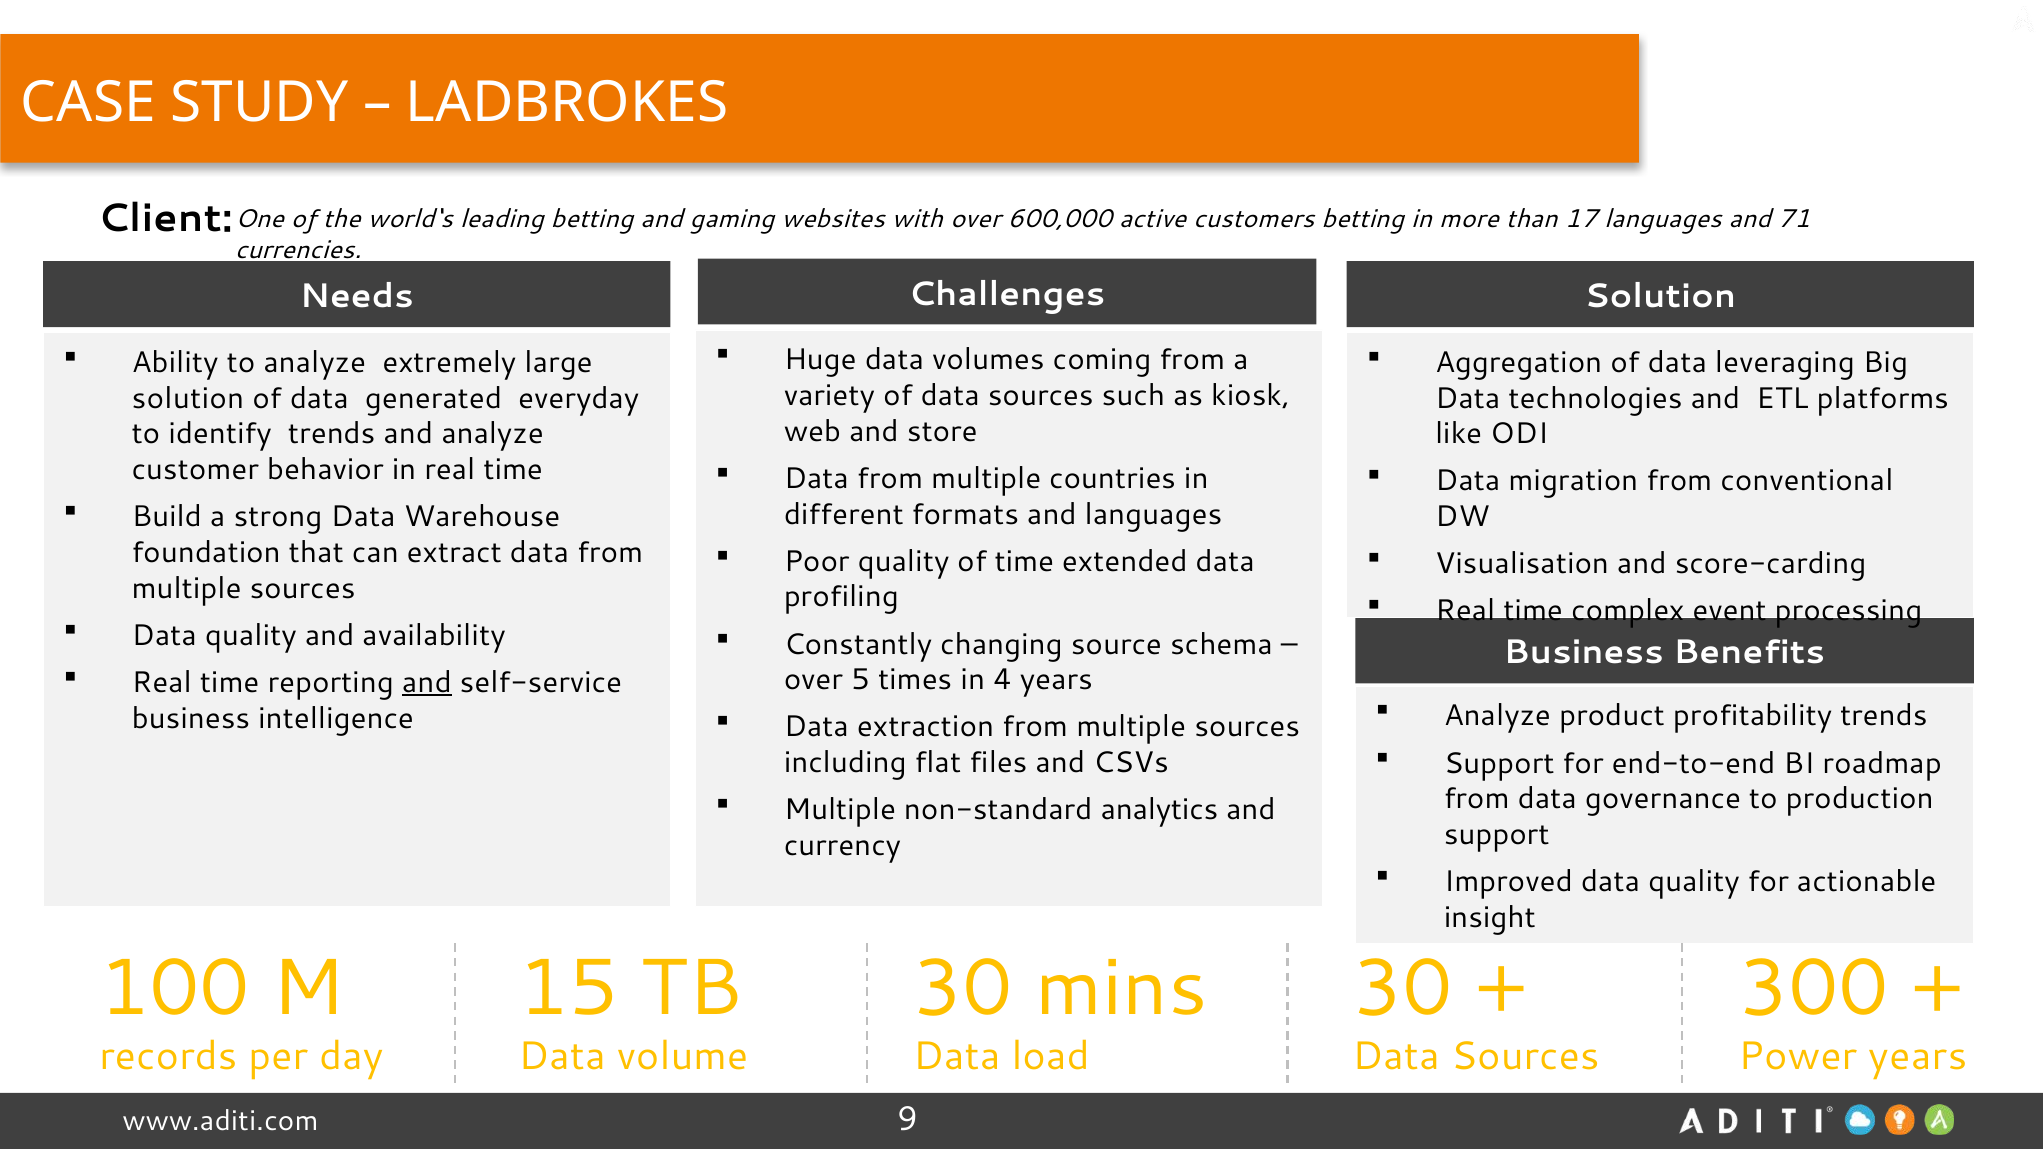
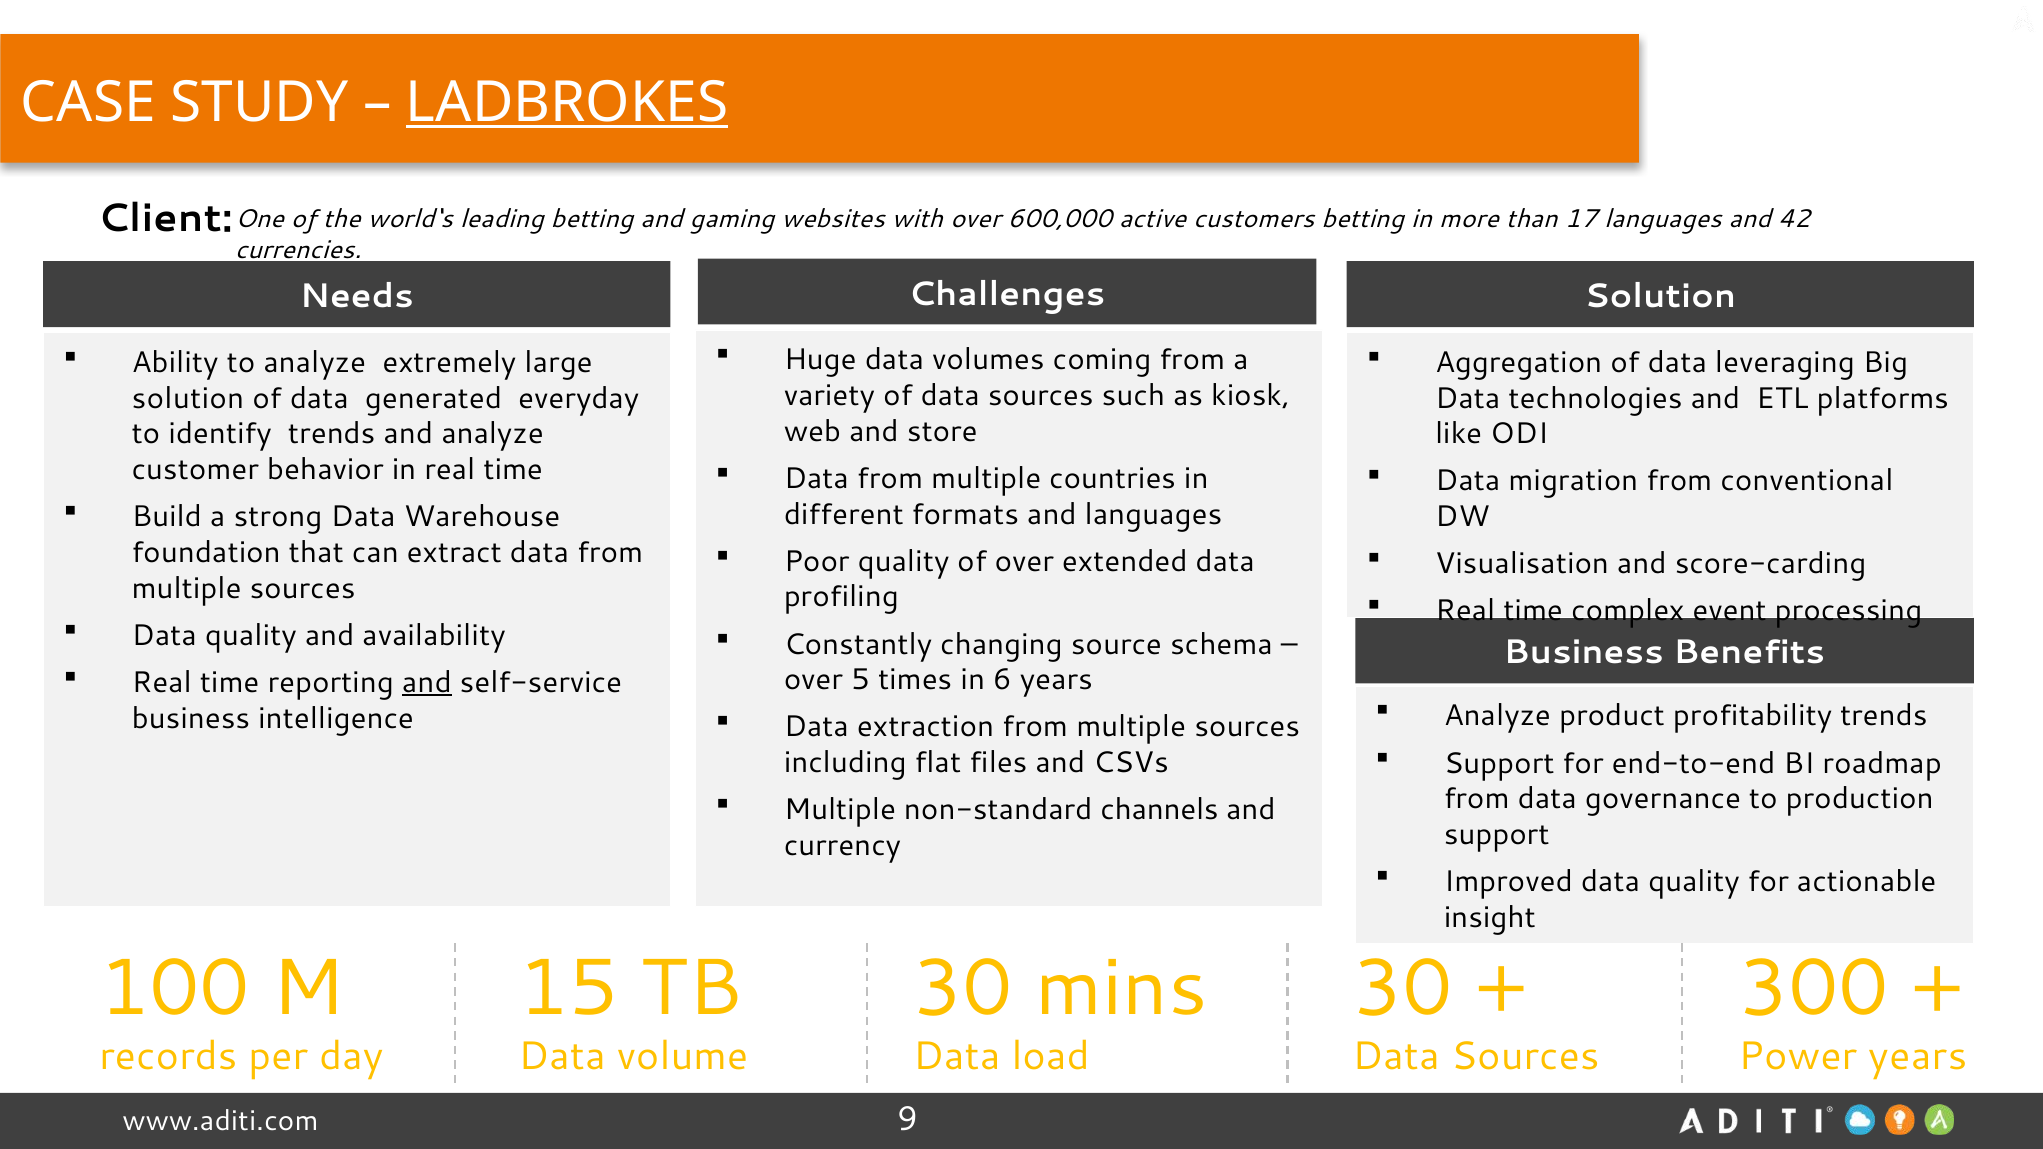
LADBROKES underline: none -> present (567, 102)
71: 71 -> 42 (1794, 219)
of time: time -> over (1024, 562)
4: 4 -> 6 (1002, 680)
analytics: analytics -> channels (1160, 810)
